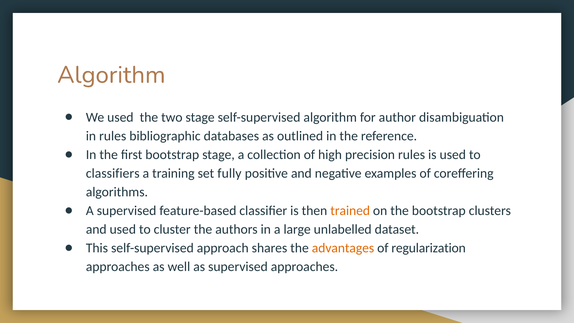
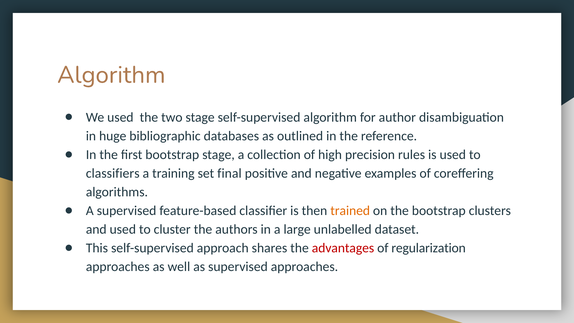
in rules: rules -> huge (113, 136)
fully: fully -> final (229, 173)
advantages colour: orange -> red (343, 248)
